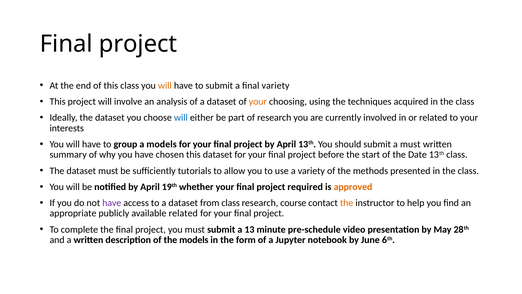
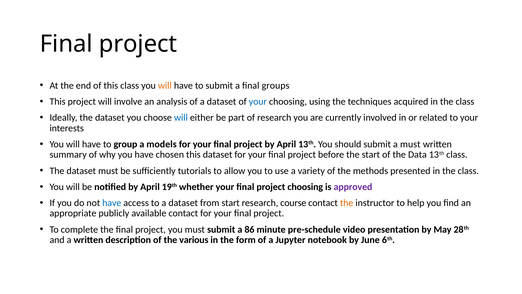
final variety: variety -> groups (276, 85)
your colour: orange -> blue (258, 101)
Date: Date -> Data (417, 155)
project required: required -> choosing (305, 187)
approved colour: orange -> purple (353, 187)
have colour: purple -> blue (112, 203)
from class: class -> start (231, 203)
available related: related -> contact (183, 213)
13: 13 -> 86 (249, 229)
the models: models -> various (194, 240)
